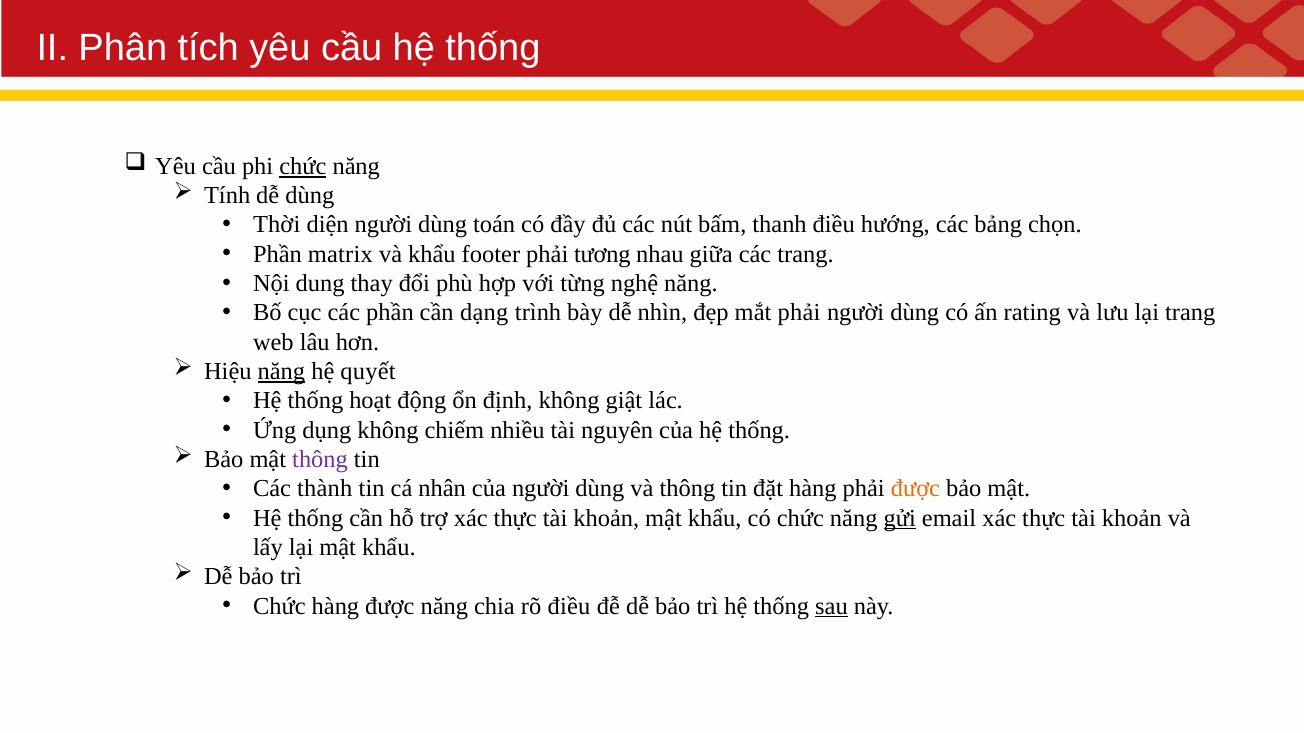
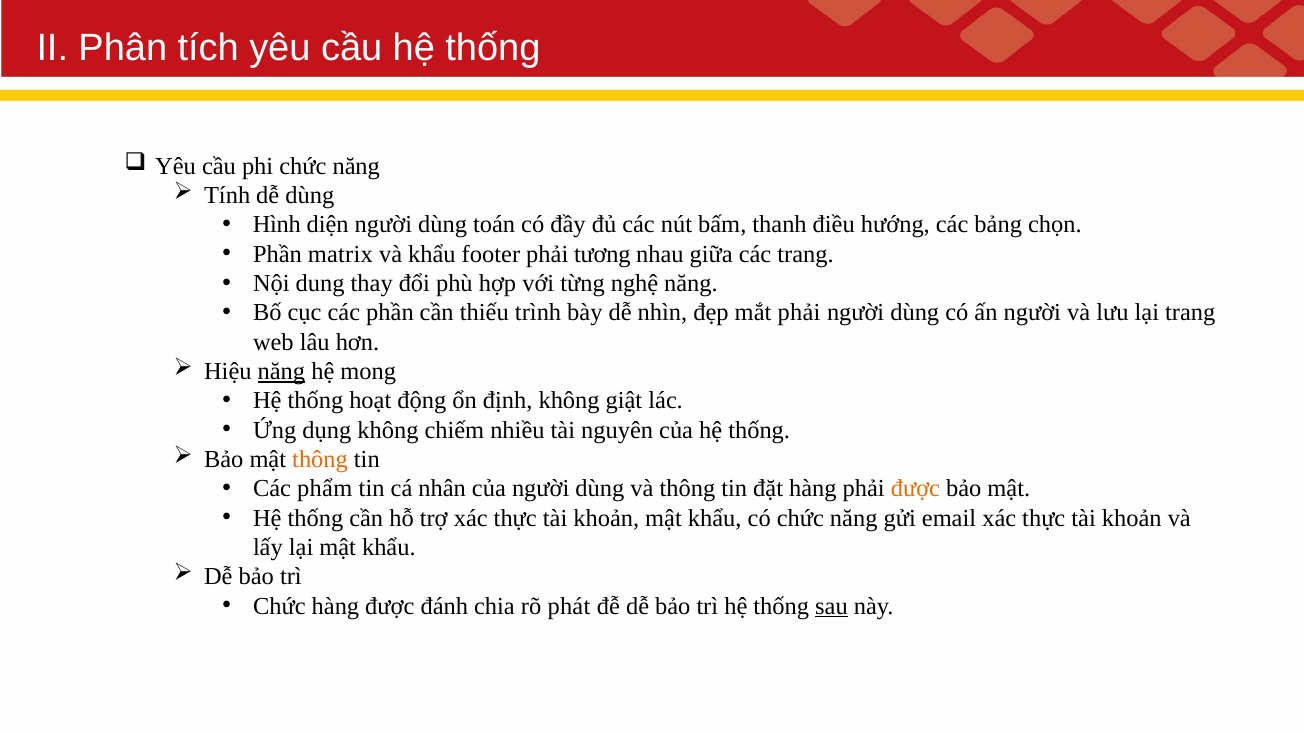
chức underline: present -> none (303, 166)
Thời: Thời -> Hình (277, 225)
dạng: dạng -> thiếu (484, 313)
ấn rating: rating -> người (1032, 313)
quyết: quyết -> mong (368, 372)
thông colour: purple -> orange (320, 460)
thành: thành -> phẩm (325, 489)
gửi underline: present -> none (900, 518)
được năng: năng -> đánh (444, 606)
rõ điều: điều -> phát (569, 606)
